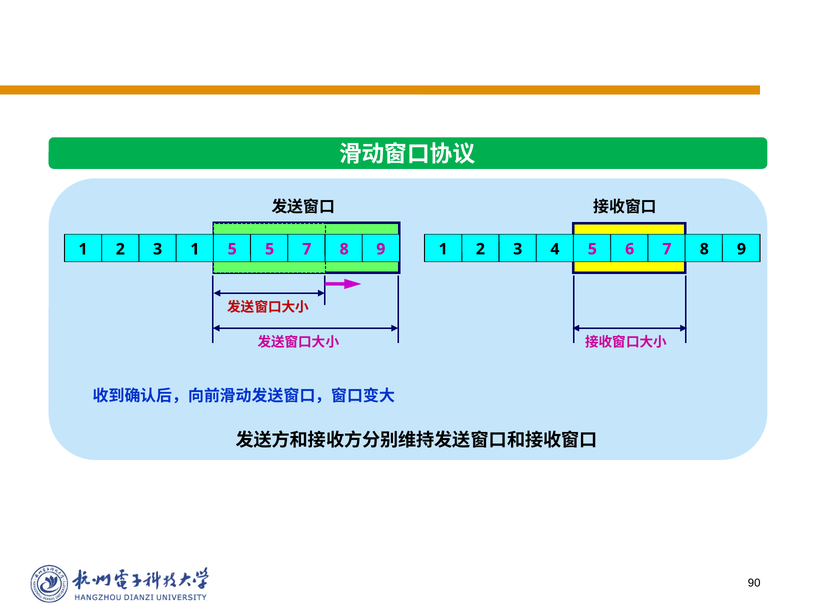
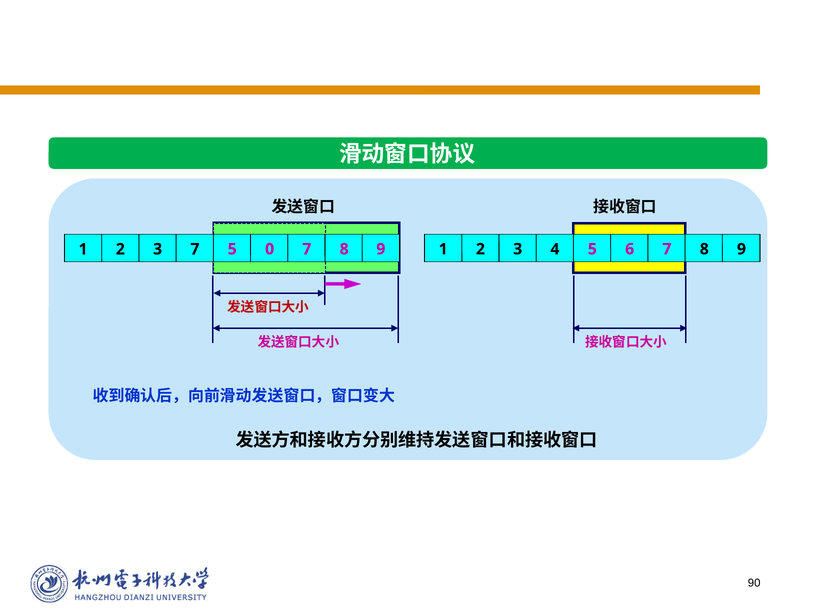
3 1: 1 -> 7 (195, 249)
5 5: 5 -> 0 (270, 249)
